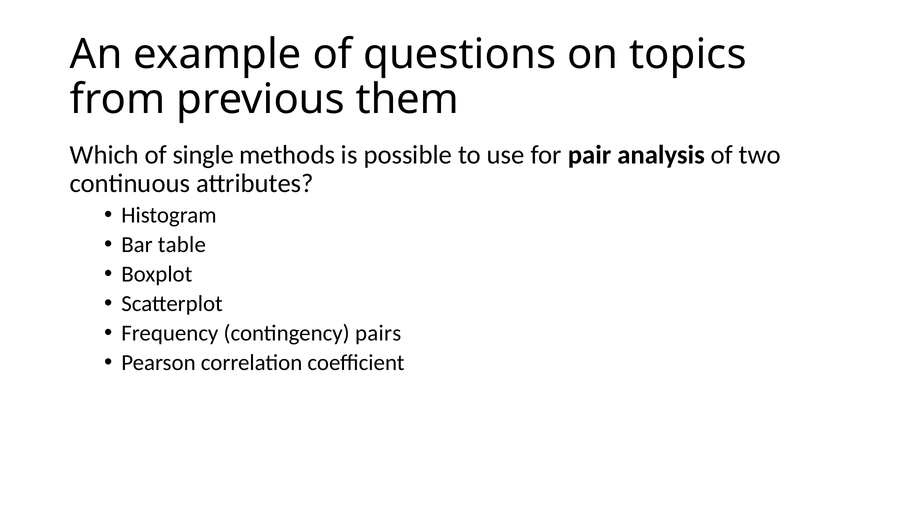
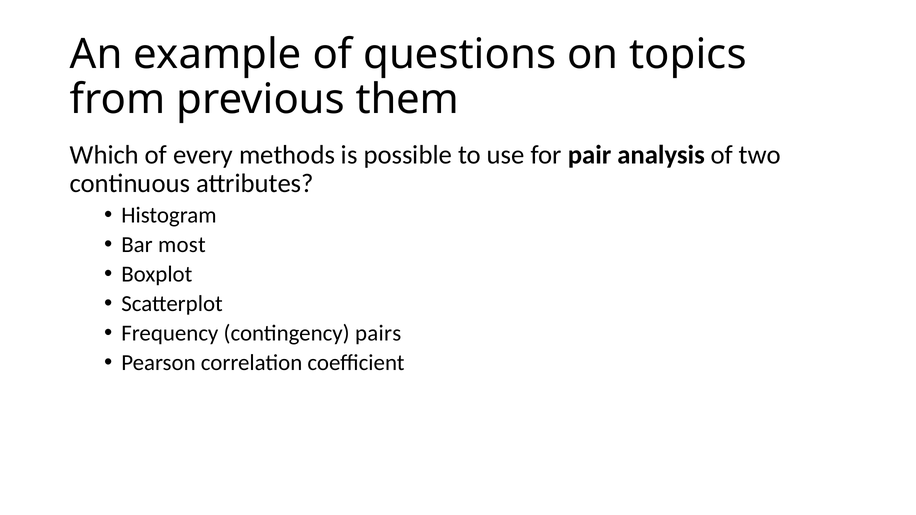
single: single -> every (203, 155)
table: table -> most (182, 245)
